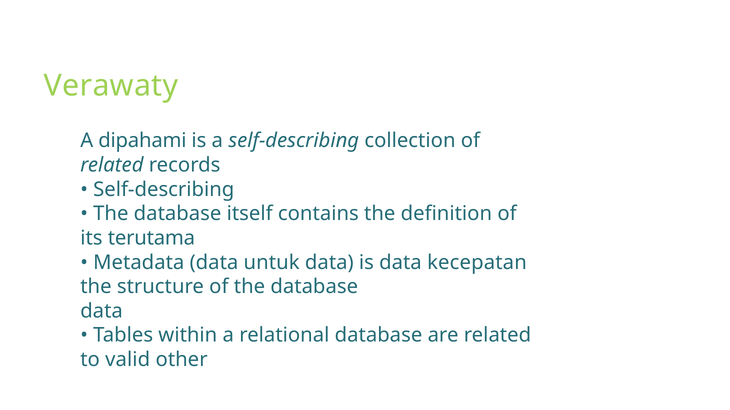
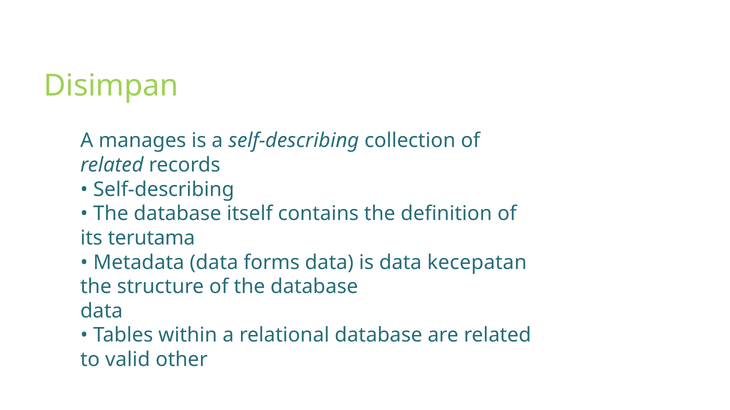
Verawaty: Verawaty -> Disimpan (111, 86)
dipahami: dipahami -> manages (142, 141)
untuk: untuk -> forms (272, 263)
